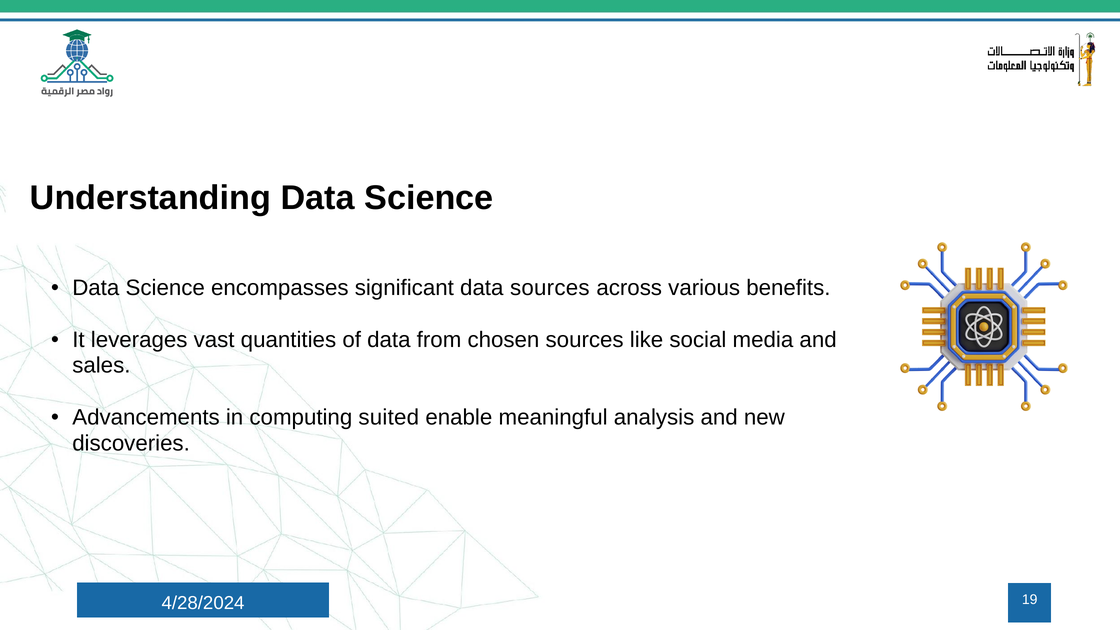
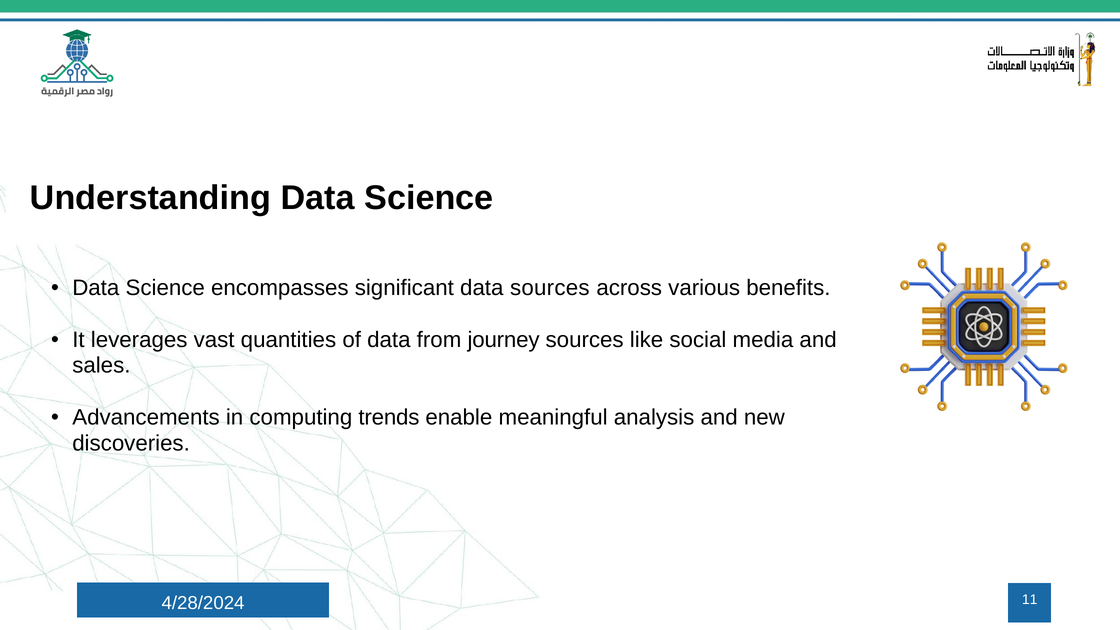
chosen: chosen -> journey (504, 340)
suited: suited -> trends (389, 418)
19: 19 -> 11 (1030, 599)
